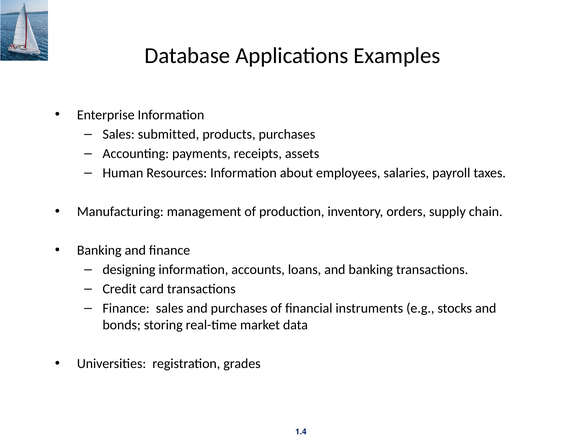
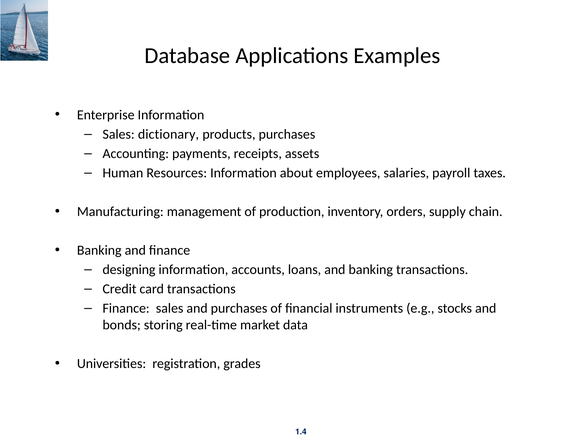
submitted: submitted -> dictionary (168, 134)
